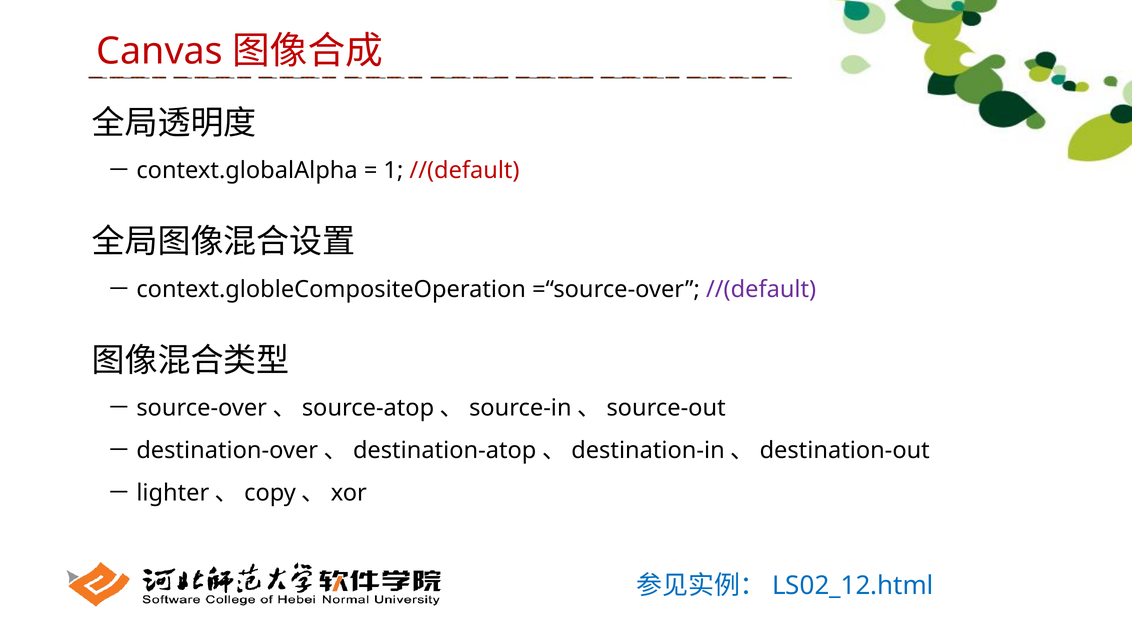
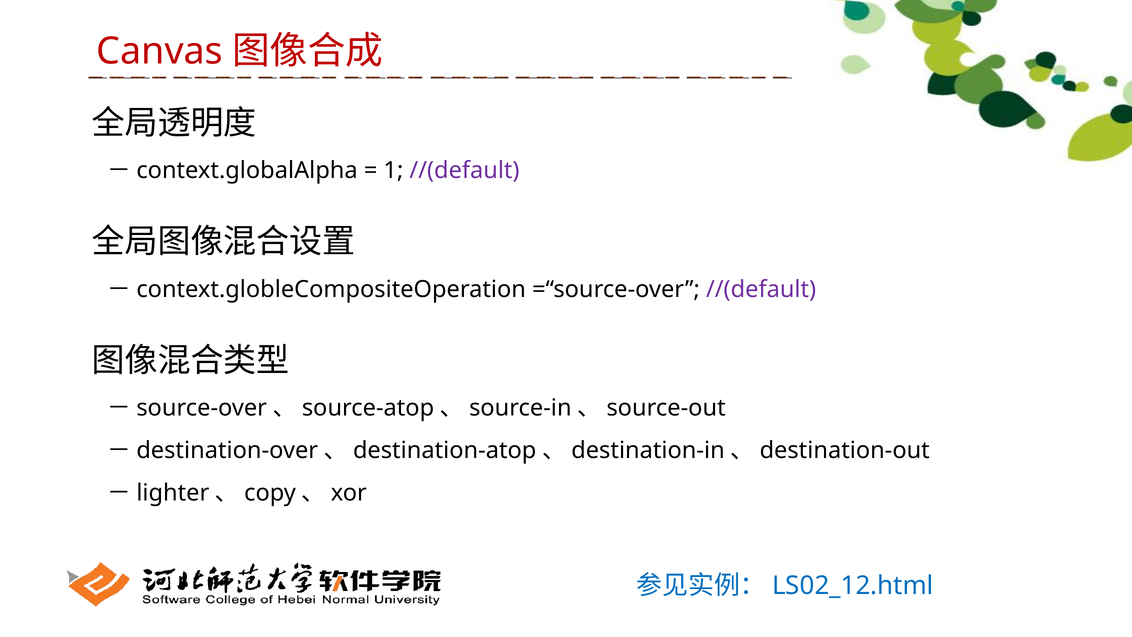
//(default colour: red -> purple (465, 171)
